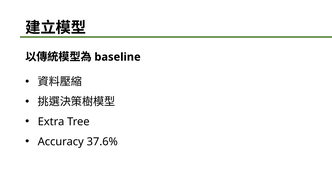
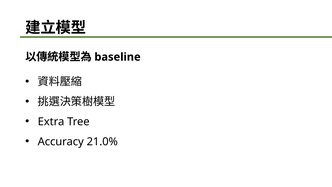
37.6%: 37.6% -> 21.0% (102, 141)
